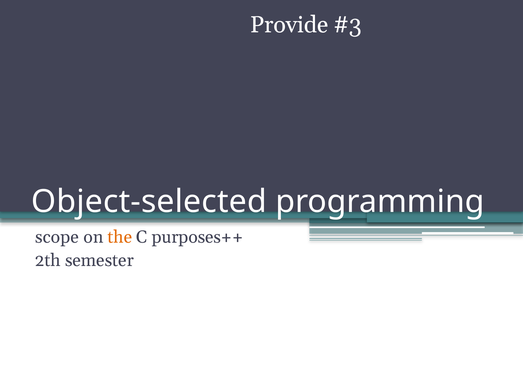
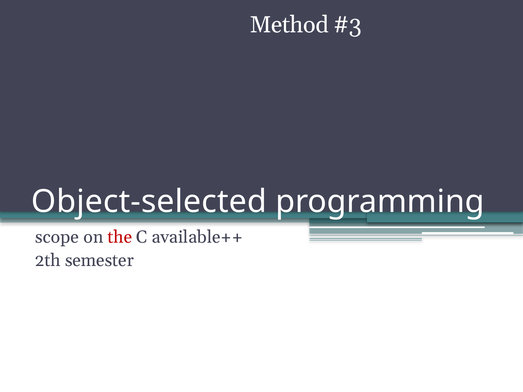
Provide: Provide -> Method (289, 25)
the colour: orange -> red (120, 237)
purposes++: purposes++ -> available++ (197, 237)
